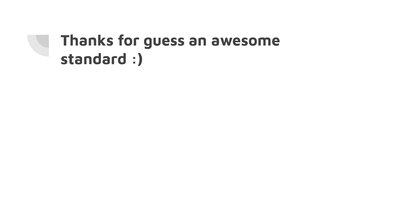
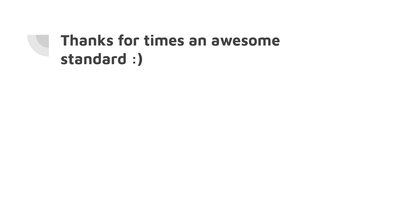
guess: guess -> times (164, 40)
